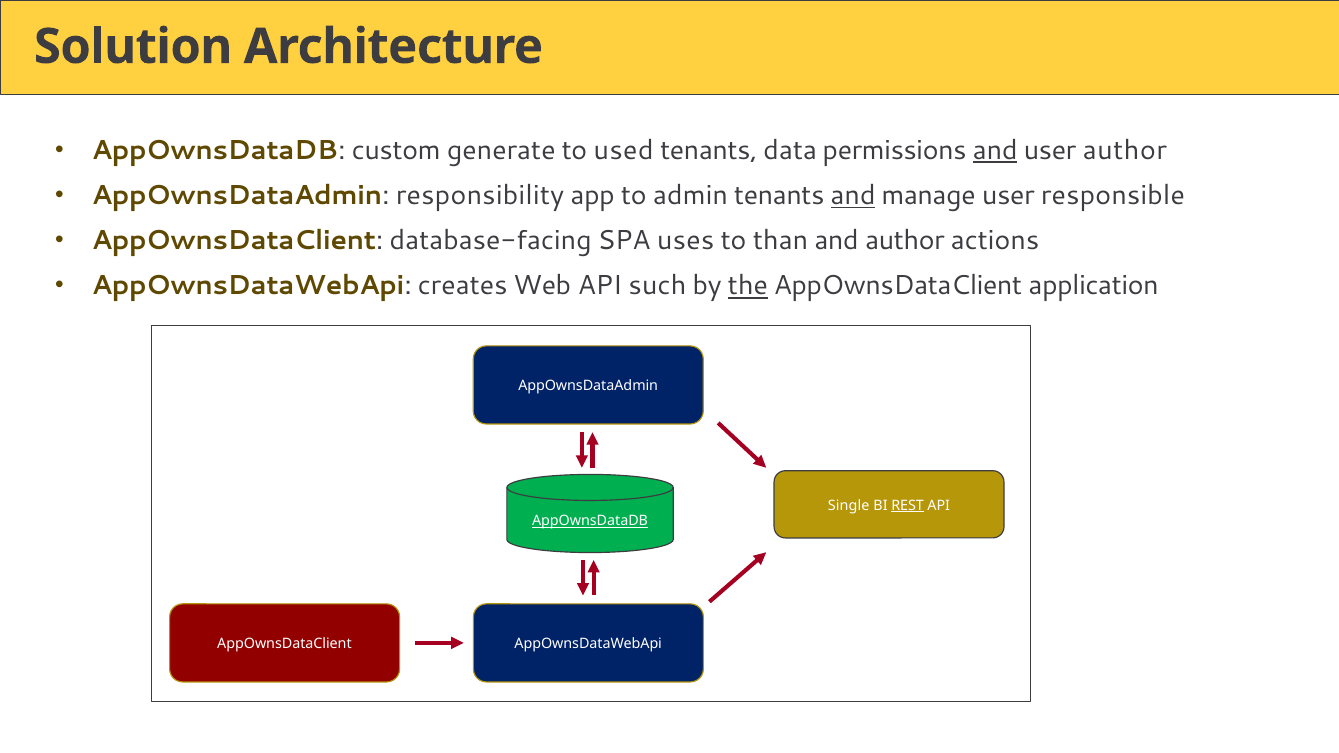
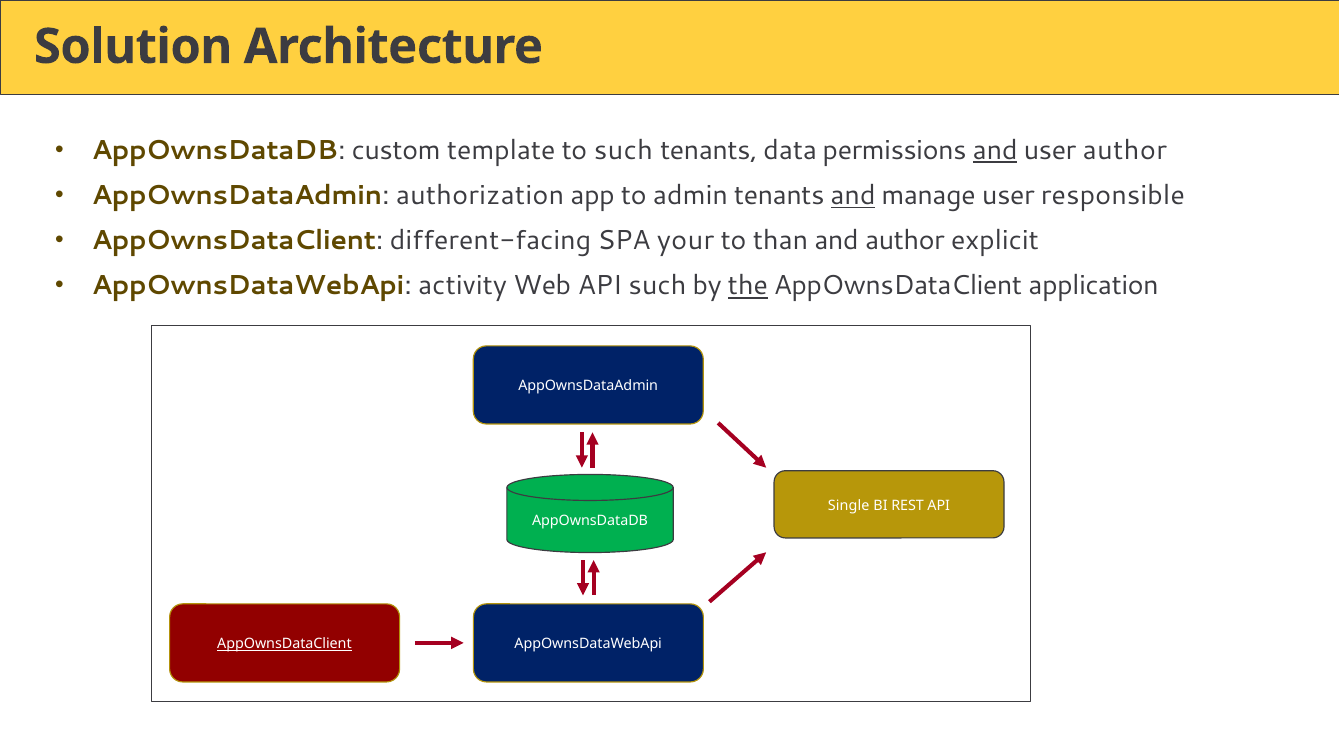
generate: generate -> template (501, 151)
to used: used -> such (623, 151)
responsibility: responsibility -> authorization (480, 196)
database-facing: database-facing -> different-facing (491, 241)
uses: uses -> your (686, 241)
actions: actions -> explicit (995, 241)
creates: creates -> activity (463, 286)
REST underline: present -> none (908, 505)
AppOwnsDataDB underline: present -> none (590, 521)
AppOwnsDataClient underline: none -> present (284, 644)
